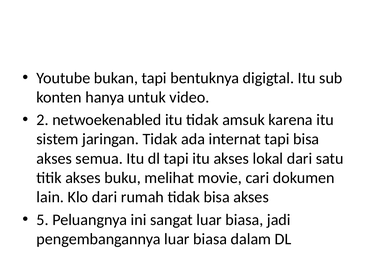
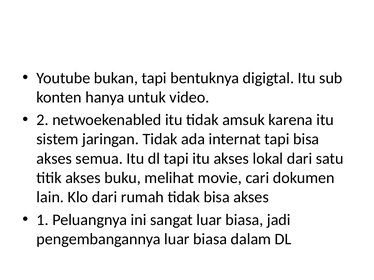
5: 5 -> 1 (43, 220)
